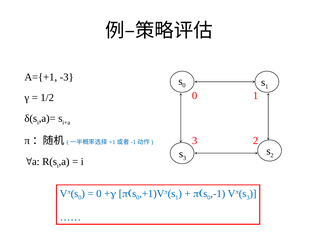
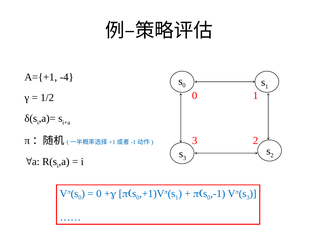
-3: -3 -> -4 (67, 77)
